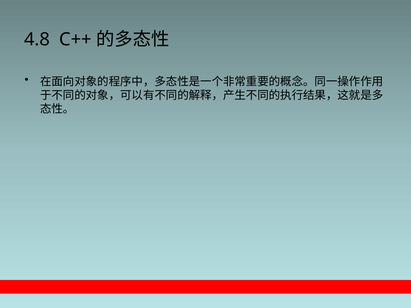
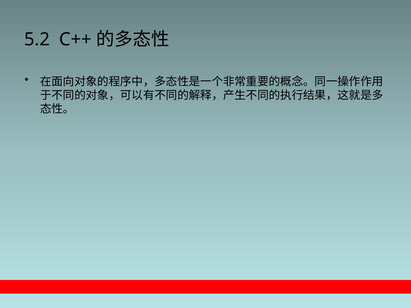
4.8: 4.8 -> 5.2 (37, 40)
